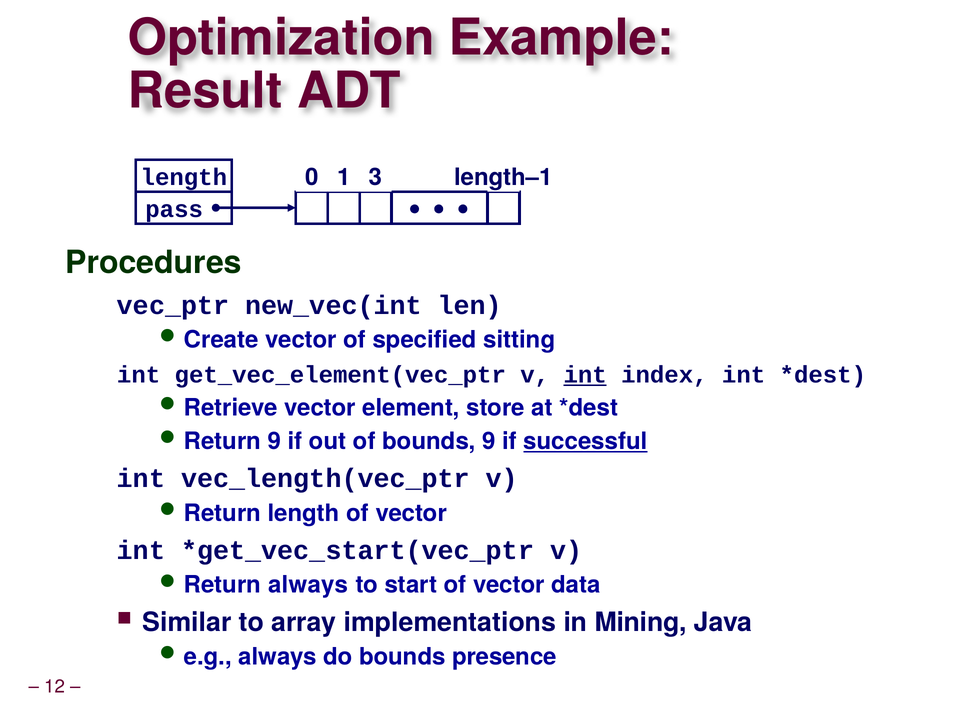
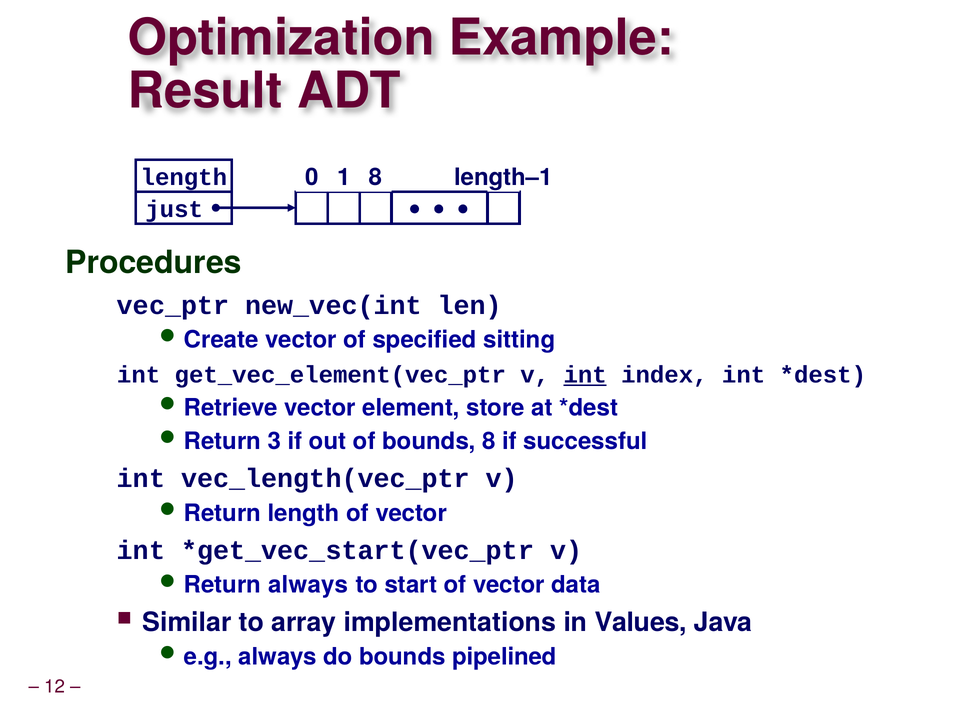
1 3: 3 -> 8 (376, 177)
pass: pass -> just (174, 209)
9: 9 -> 3 (274, 441)
bounds 9: 9 -> 8 (489, 441)
successful underline: present -> none (585, 441)
Mining: Mining -> Values (641, 622)
presence: presence -> pipelined (504, 657)
